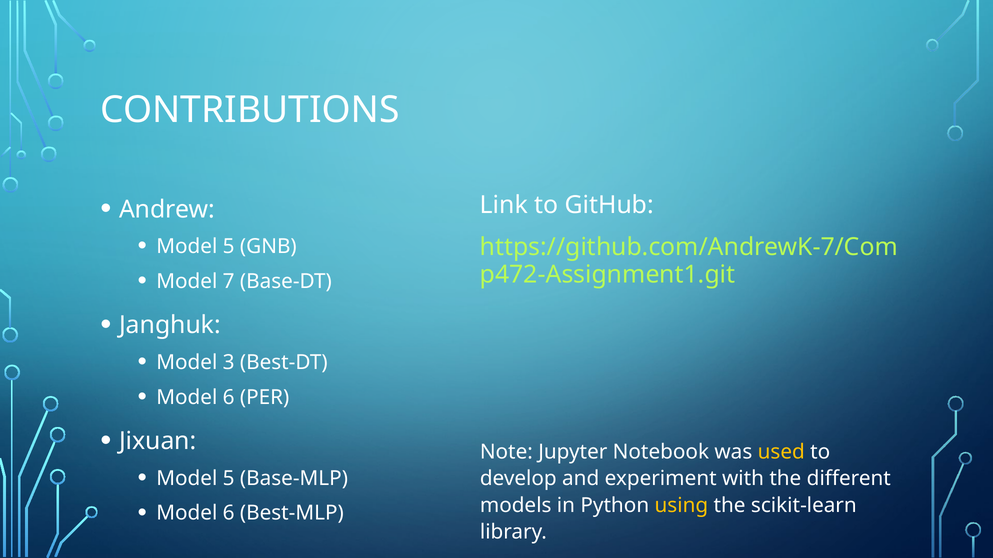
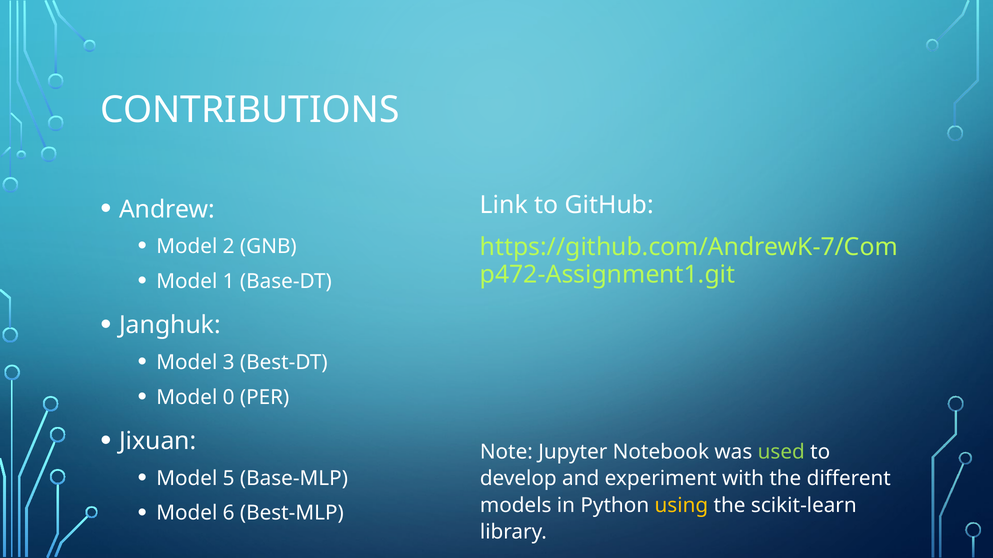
5: 5 -> 2 (229, 247)
7: 7 -> 1 (229, 282)
6: 6 -> 0 (229, 398)
used colour: yellow -> light green (781, 452)
